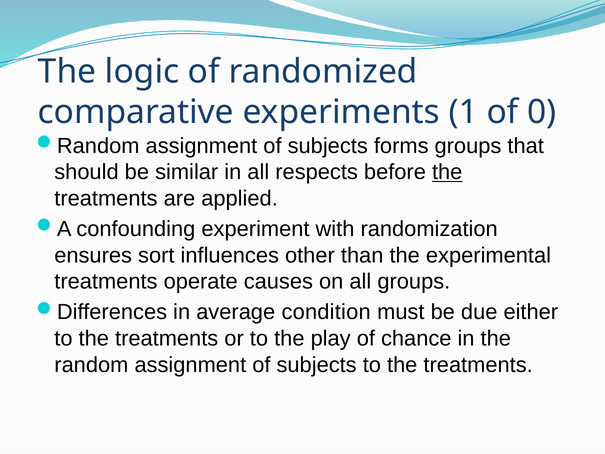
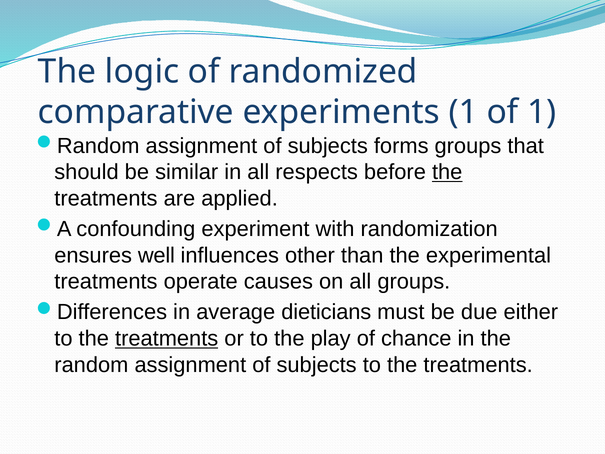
of 0: 0 -> 1 (542, 112)
sort: sort -> well (156, 255)
condition: condition -> dieticians (326, 312)
treatments underline: none -> present (167, 338)
